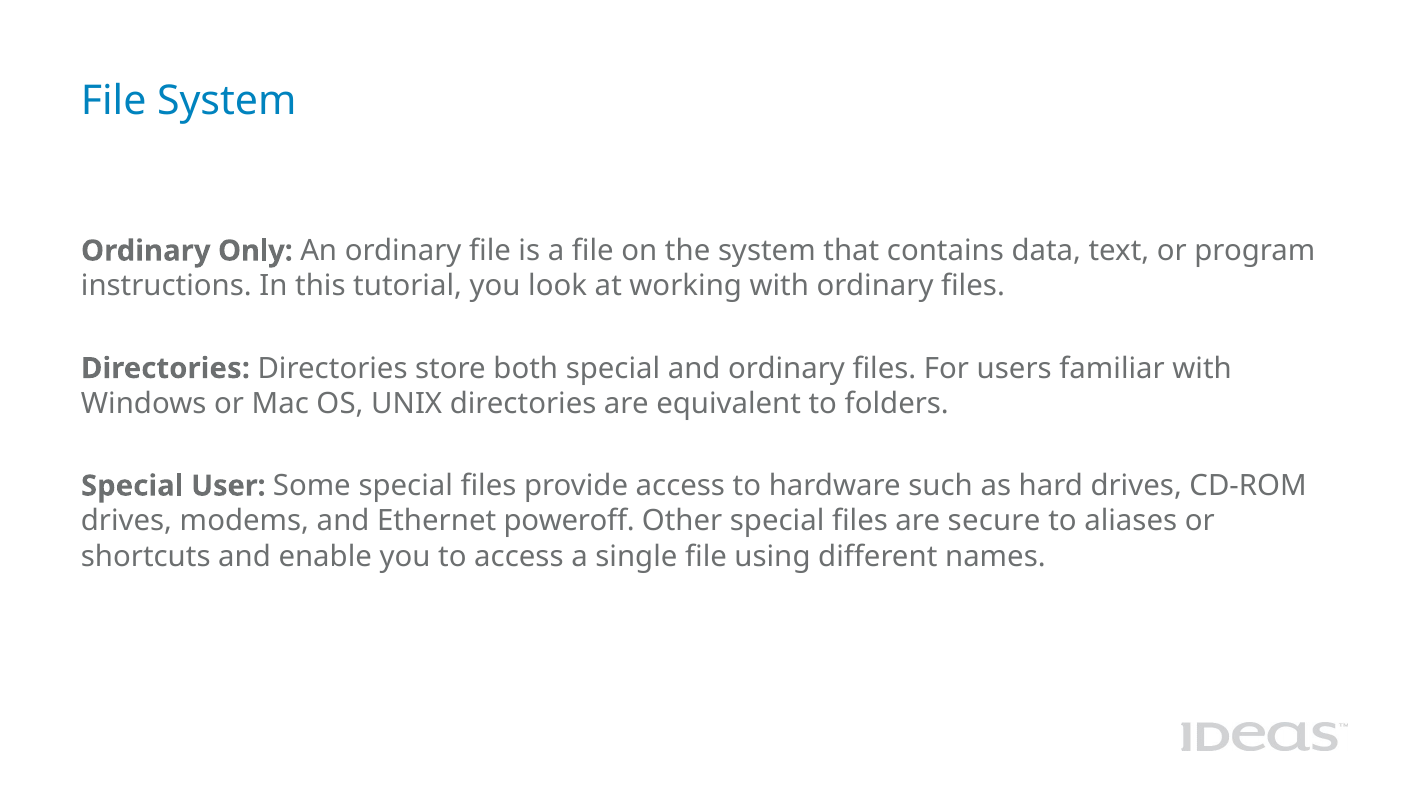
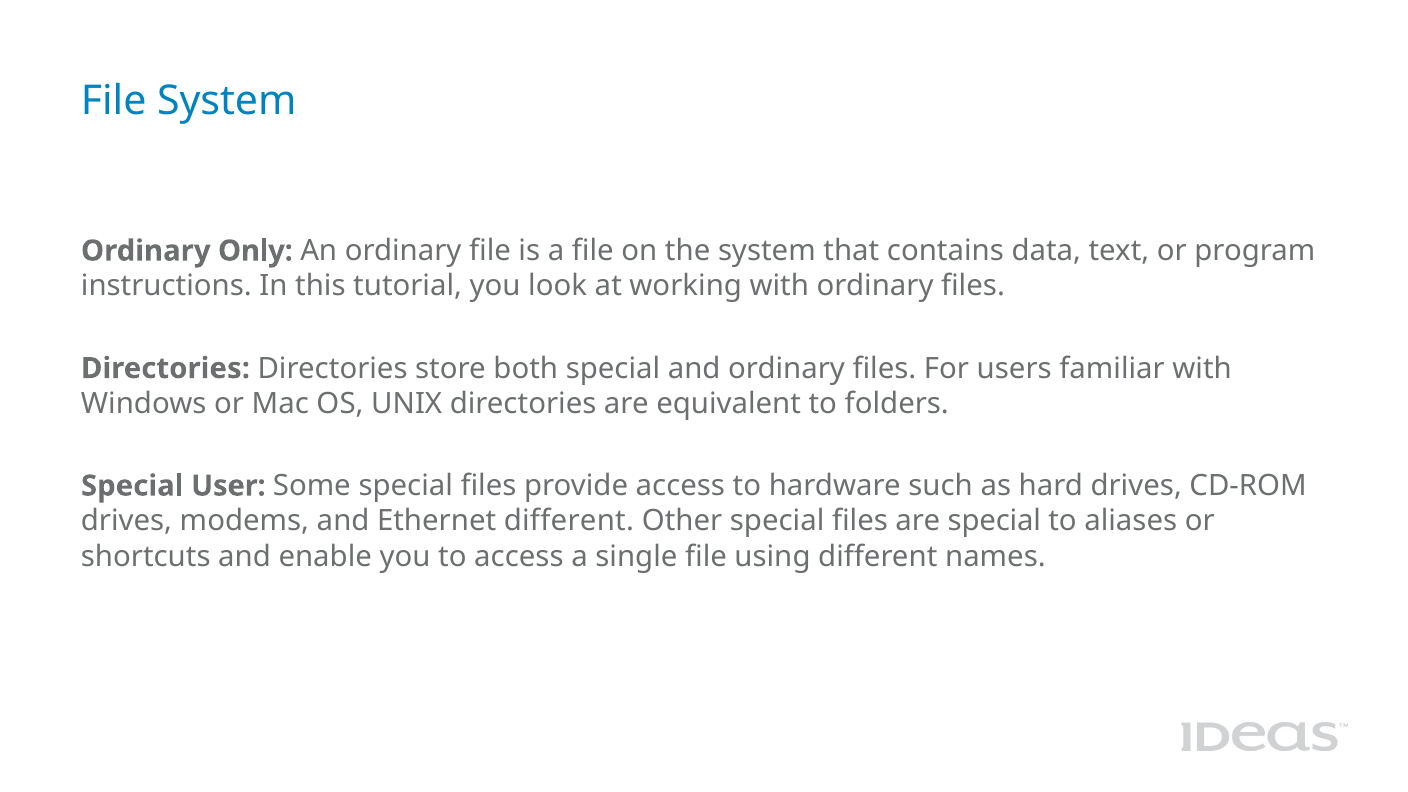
Ethernet poweroff: poweroff -> different (569, 521)
are secure: secure -> special (994, 521)
